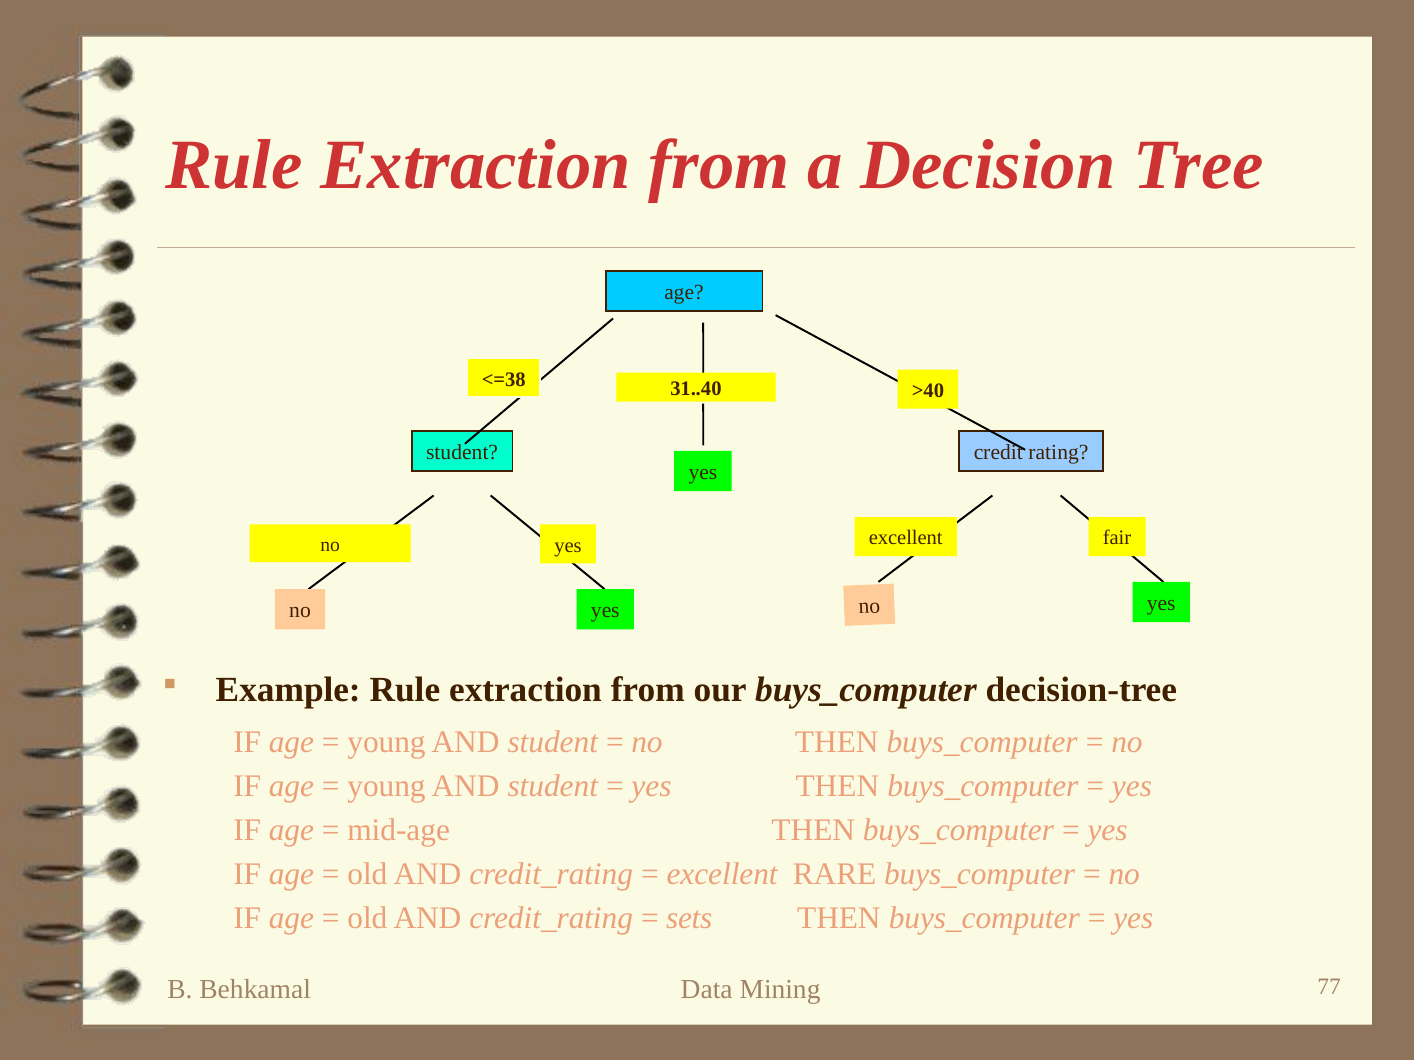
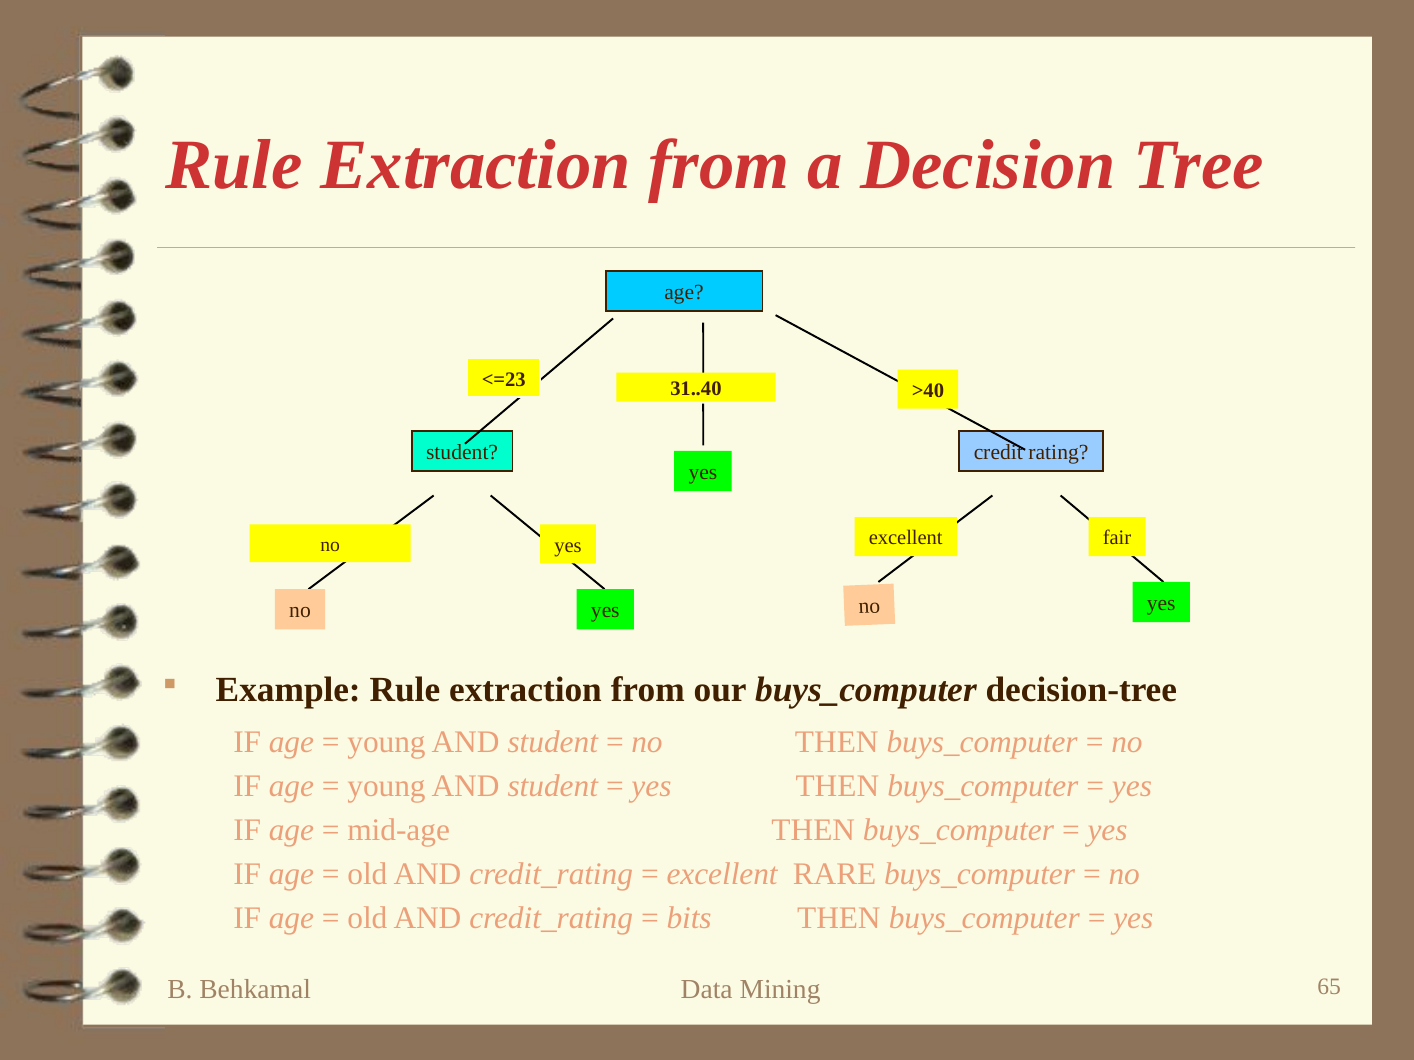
<=38: <=38 -> <=23 (504, 380)
sets: sets -> bits (689, 919)
77: 77 -> 65 (1329, 987)
